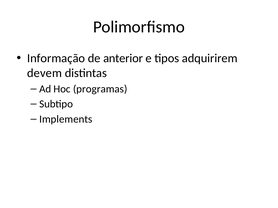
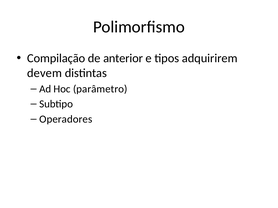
Informação: Informação -> Compilação (56, 58)
programas: programas -> parâmetro (100, 89)
Implements: Implements -> Operadores (66, 119)
